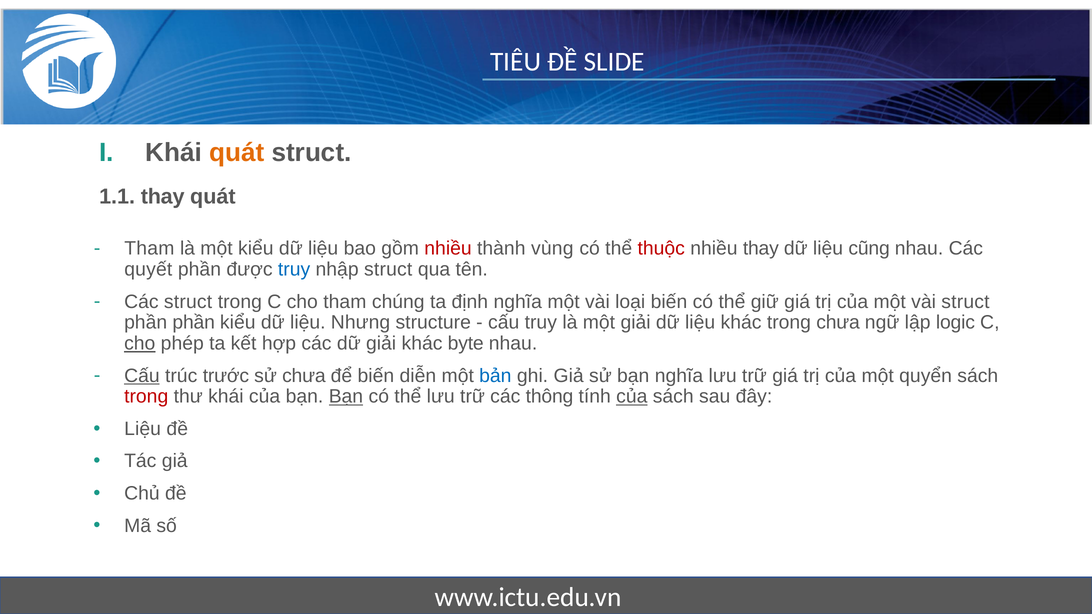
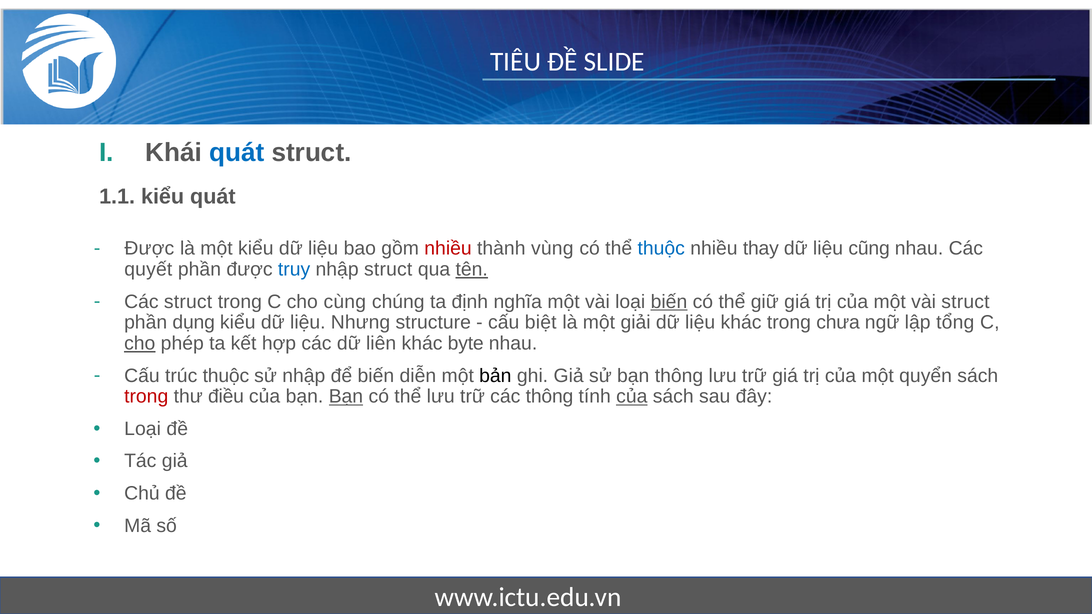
quát colour: orange -> blue (237, 153)
1.1 thay: thay -> kiểu (163, 197)
Tham: Tham -> Được (149, 249)
thuộc colour: red -> blue (661, 249)
tên underline: none -> present (472, 269)
cho tham: tham -> cùng (345, 302)
biến underline: none -> present (669, 302)
phần phần: phần -> dụng (194, 323)
cấu truy: truy -> biệt (541, 323)
logic: logic -> tổng (955, 323)
dữ giải: giải -> liên (381, 344)
Cấu underline: present -> none (142, 376)
trúc trước: trước -> thuộc (226, 376)
sử chưa: chưa -> nhập (304, 376)
bản colour: blue -> black (495, 376)
bạn nghĩa: nghĩa -> thông (679, 376)
thư khái: khái -> điều (226, 397)
Liệu: Liệu -> Loại (143, 429)
